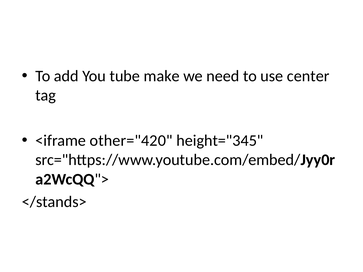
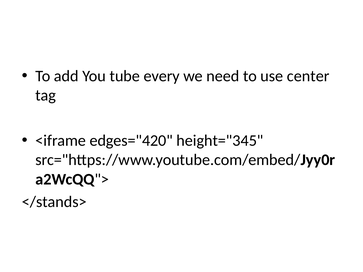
make: make -> every (162, 76)
other="420: other="420 -> edges="420 (131, 141)
